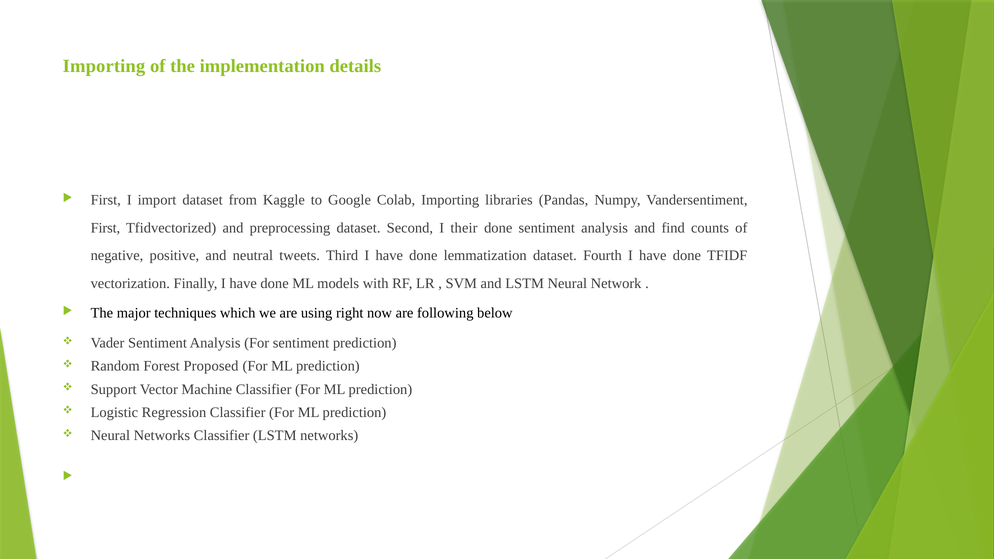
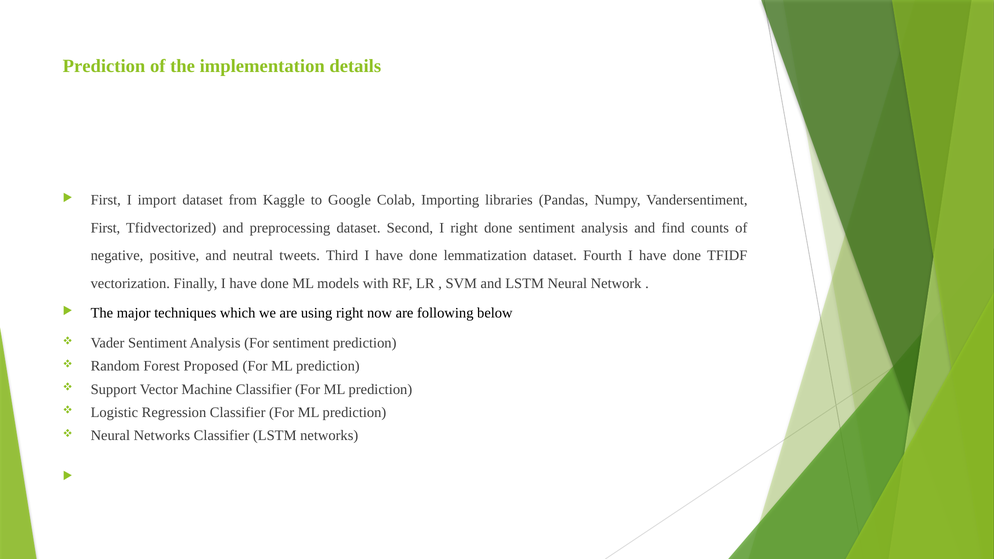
Importing: Importing -> Prediction (104, 66)
I their: their -> right (464, 228)
